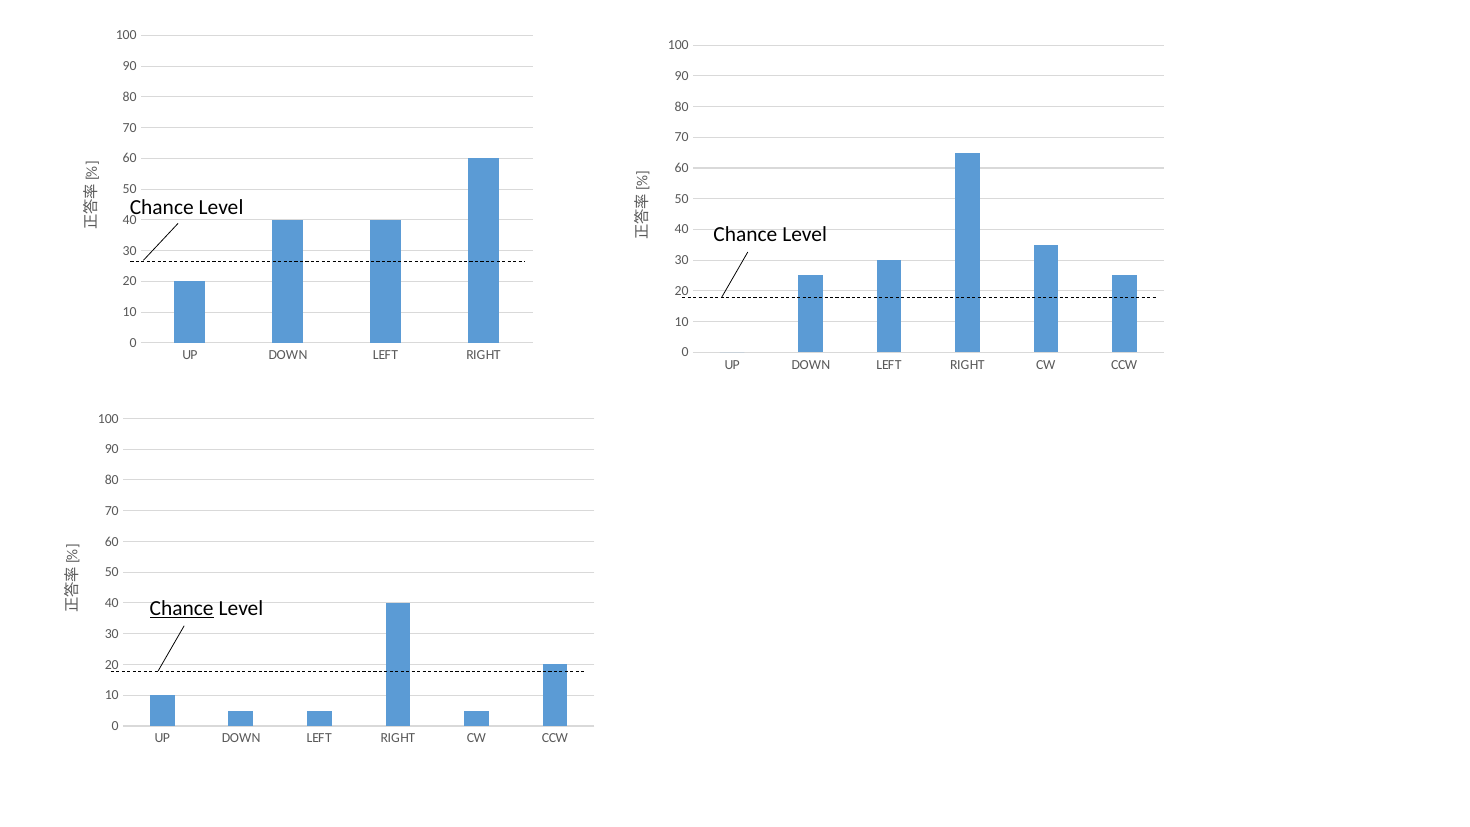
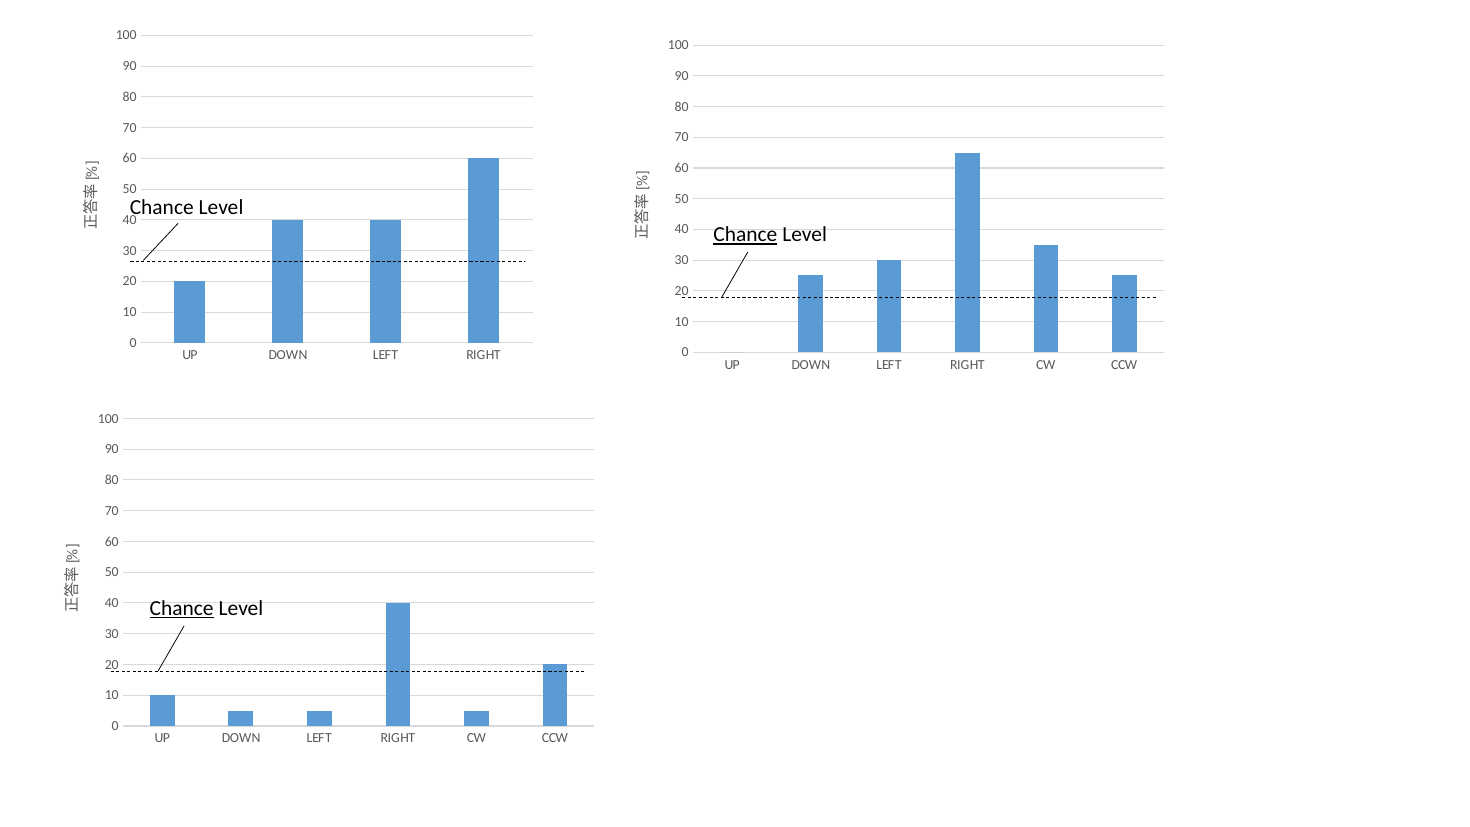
Chance underline: none -> present (745, 235)
